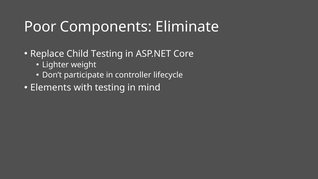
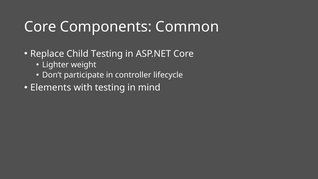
Poor: Poor -> Core (40, 27)
Eliminate: Eliminate -> Common (187, 27)
